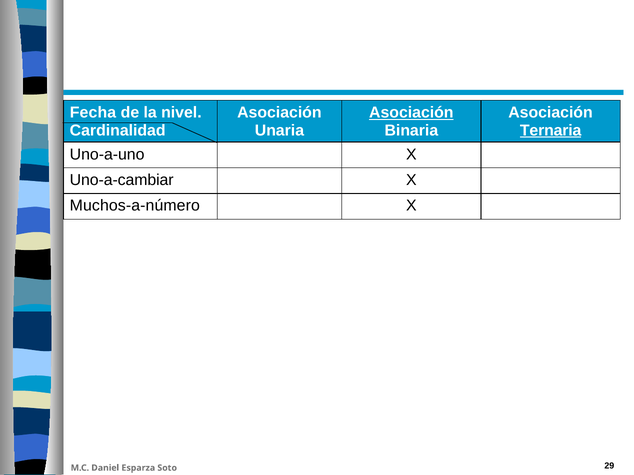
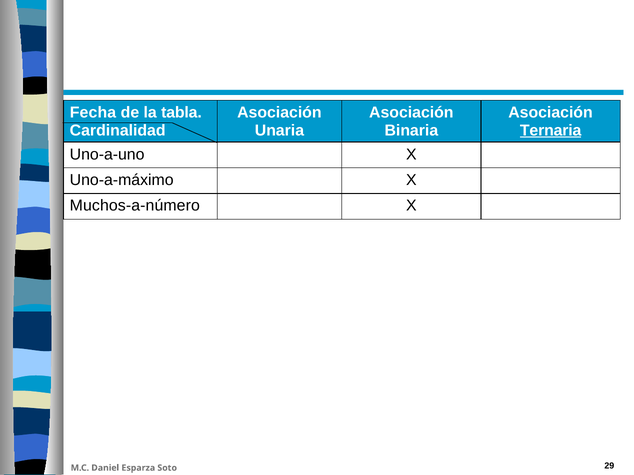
nivel: nivel -> tabla (181, 113)
Asociación underline: present -> none (411, 113)
Uno-a-cambiar: Uno-a-cambiar -> Uno-a-máximo (122, 180)
